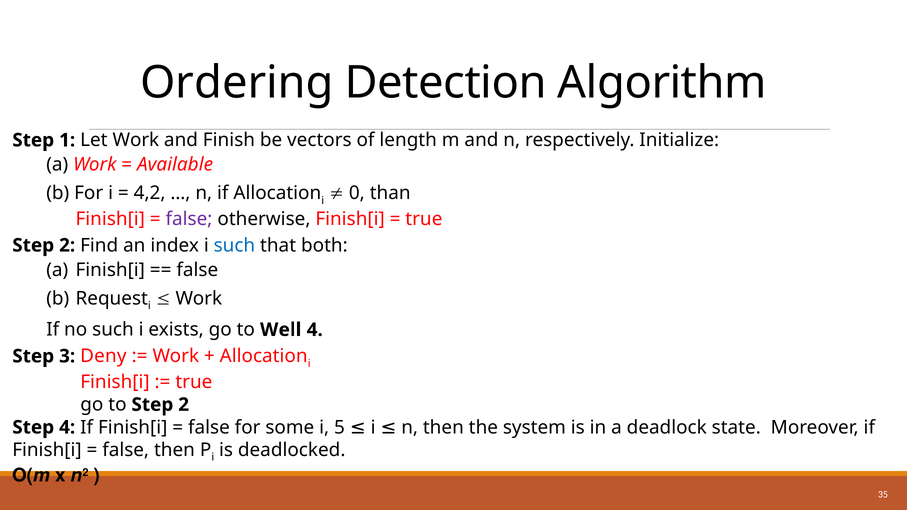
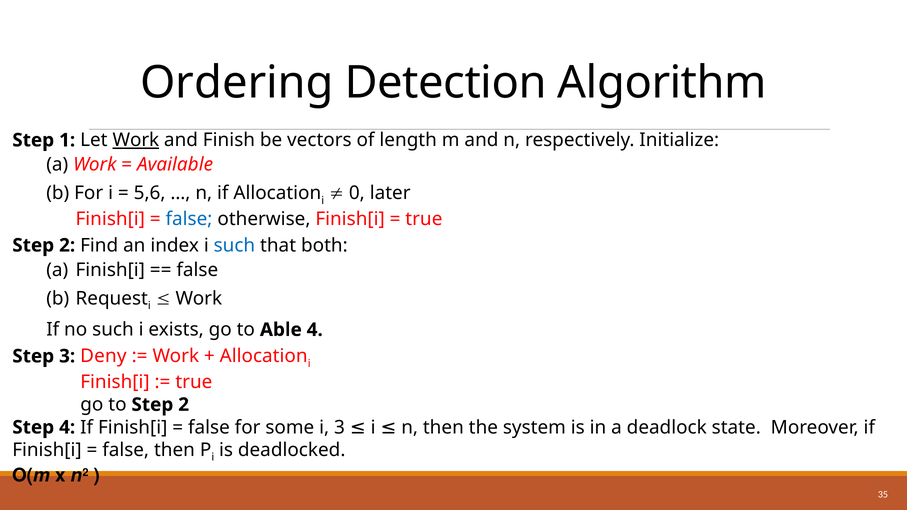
Work underline: none -> present (136, 140)
4,2: 4,2 -> 5,6 (150, 193)
than: than -> later (390, 193)
false colour: purple -> blue (189, 219)
Well: Well -> Able (281, 330)
i 5: 5 -> 3 (340, 427)
